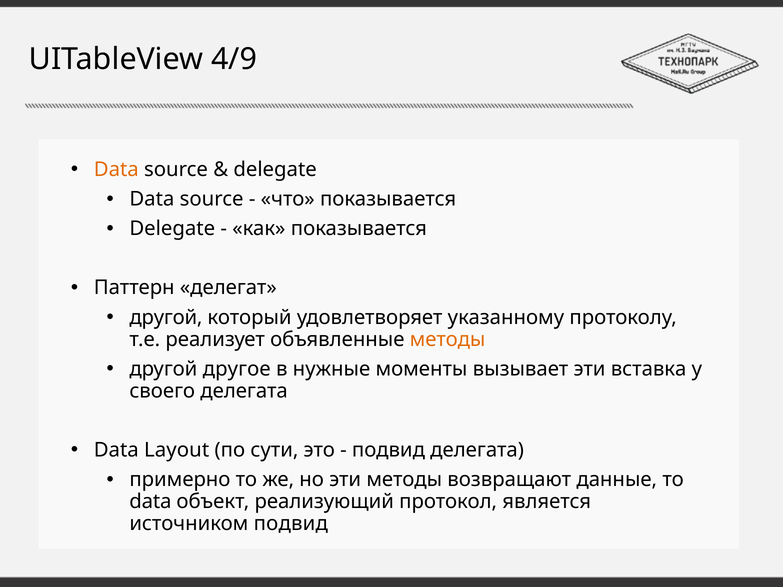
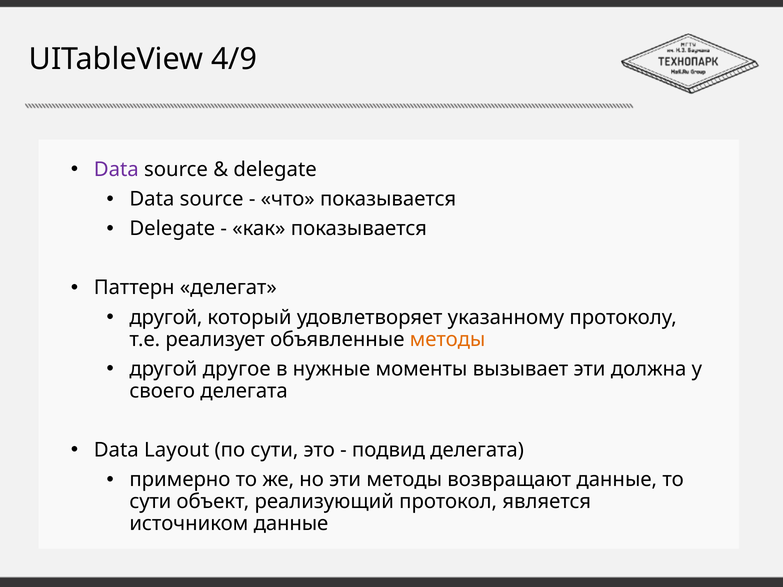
Data colour: orange -> purple (116, 170)
вставка: вставка -> должна (649, 369)
data: data -> сути (150, 502)
источником подвид: подвид -> данные (291, 524)
